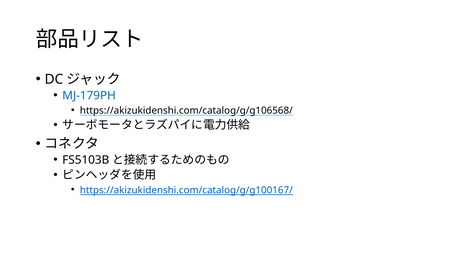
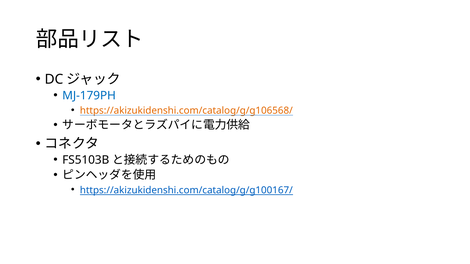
https://akizukidenshi.com/catalog/g/g106568/ colour: black -> orange (186, 111)
